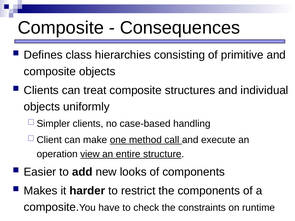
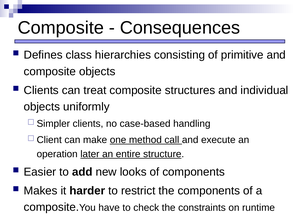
view: view -> later (90, 154)
